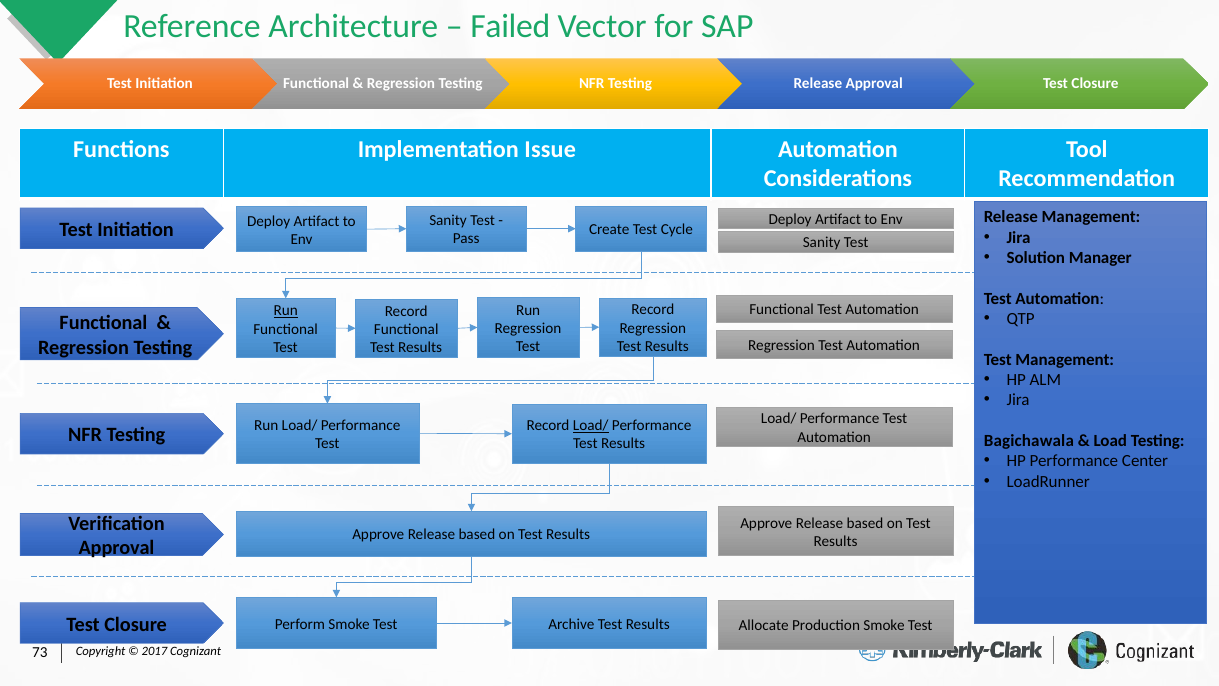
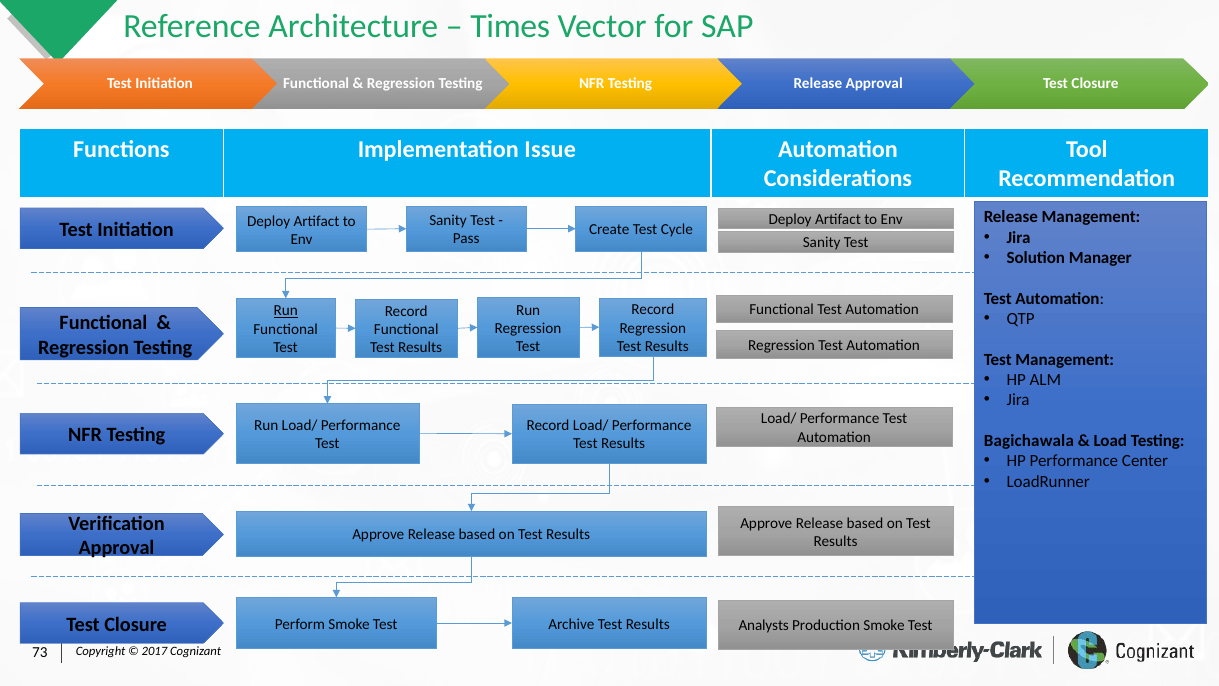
Failed: Failed -> Times (510, 26)
Load/ underline: present -> none (591, 425)
Allocate: Allocate -> Analysts (764, 625)
